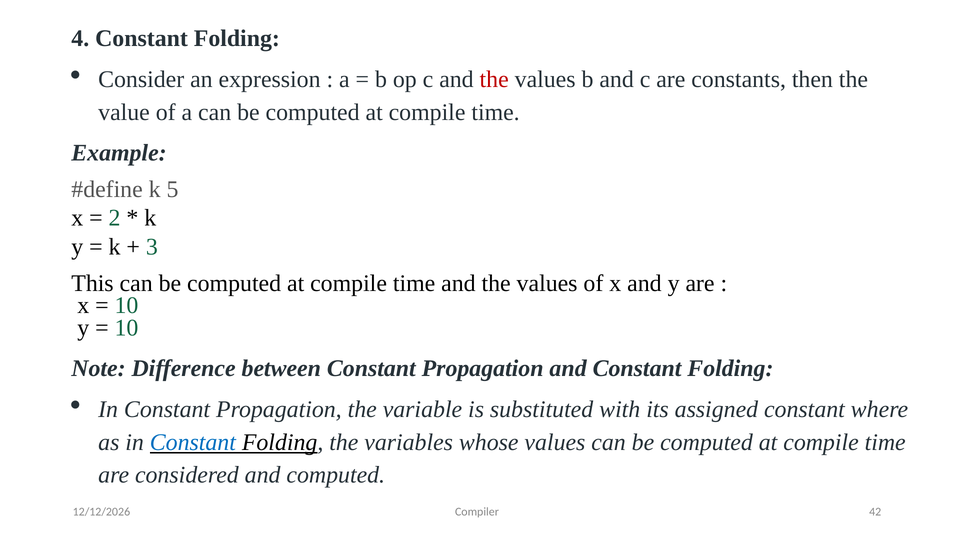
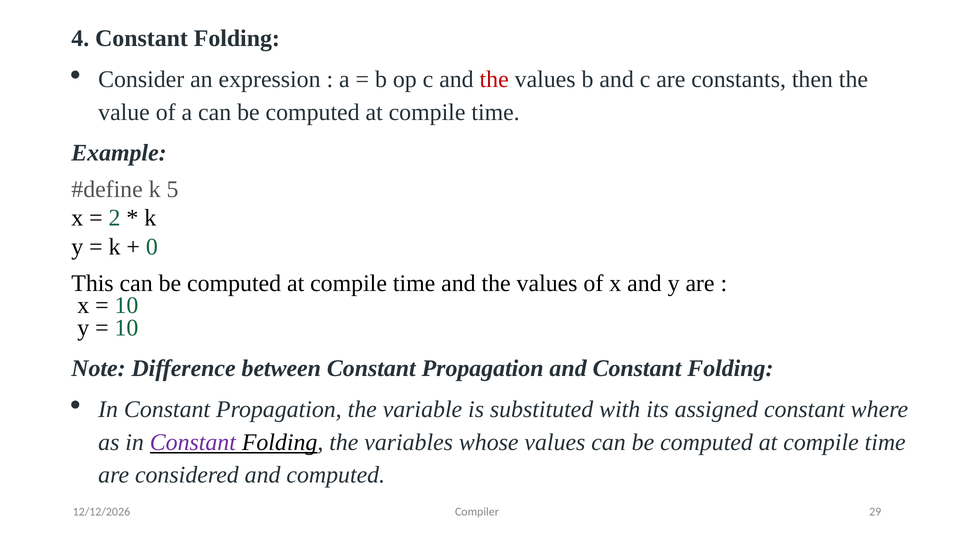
3: 3 -> 0 (152, 247)
Constant colour: blue -> purple (193, 443)
42: 42 -> 29 (875, 512)
